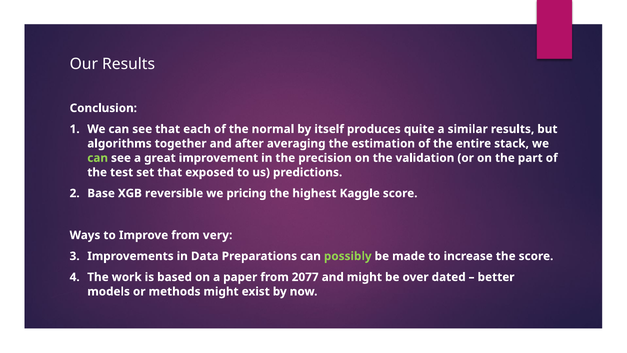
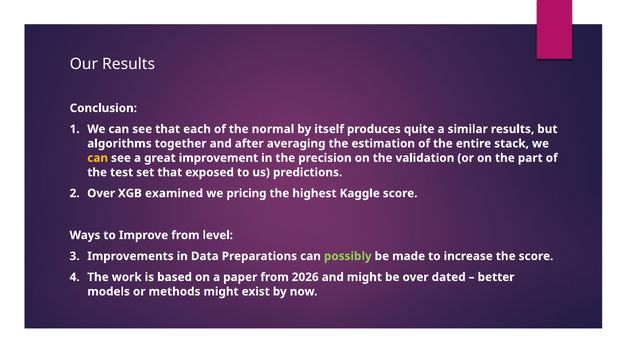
can colour: light green -> yellow (98, 158)
Base: Base -> Over (101, 193)
reversible: reversible -> examined (174, 193)
very: very -> level (218, 235)
2077: 2077 -> 2026 (305, 277)
